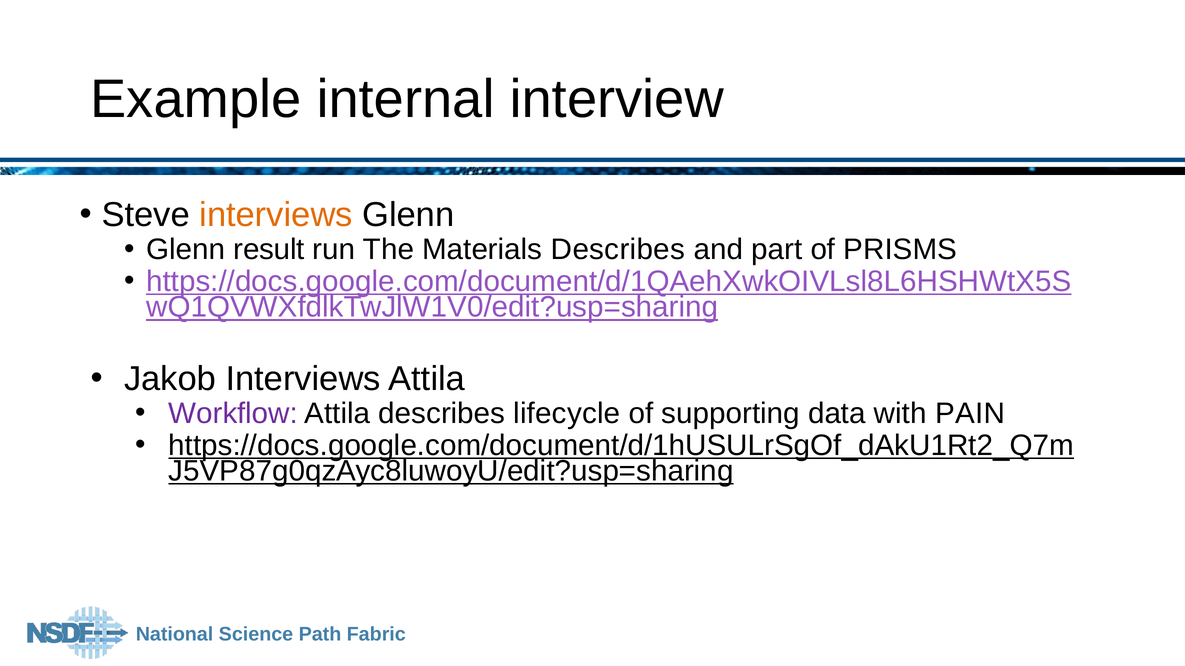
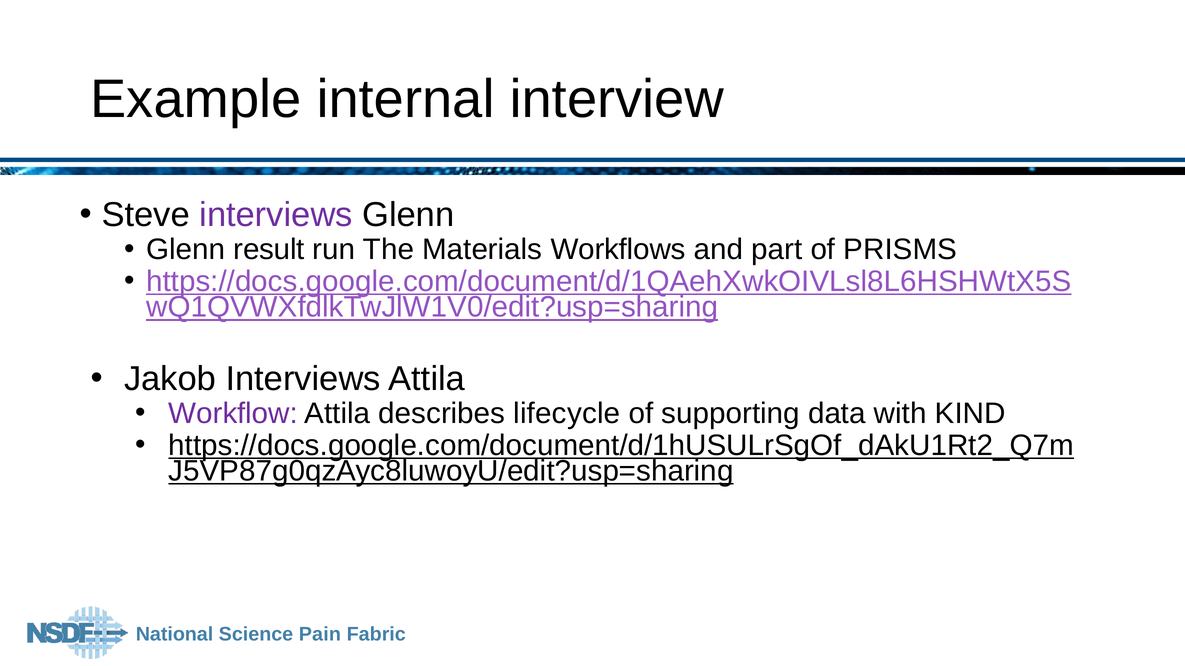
interviews colour: orange -> purple (276, 215)
Materials Describes: Describes -> Workflows (618, 250)
PAIN: PAIN -> KIND (970, 414)
Path: Path -> Pain (320, 635)
